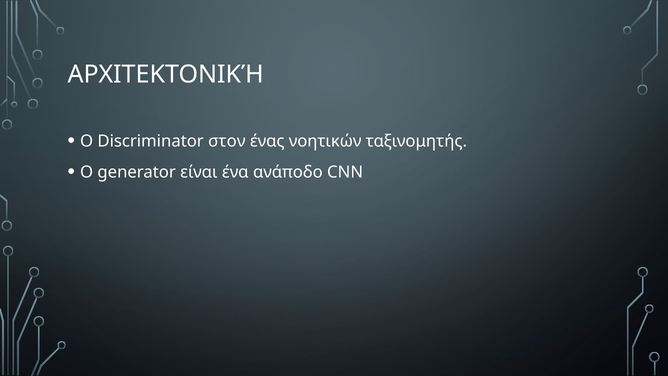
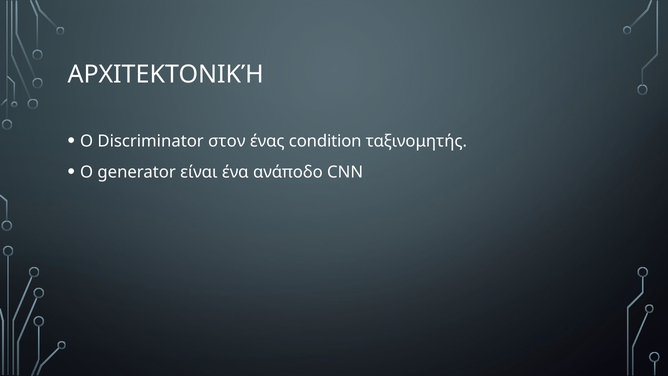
νοητικών: νοητικών -> condition (325, 141)
